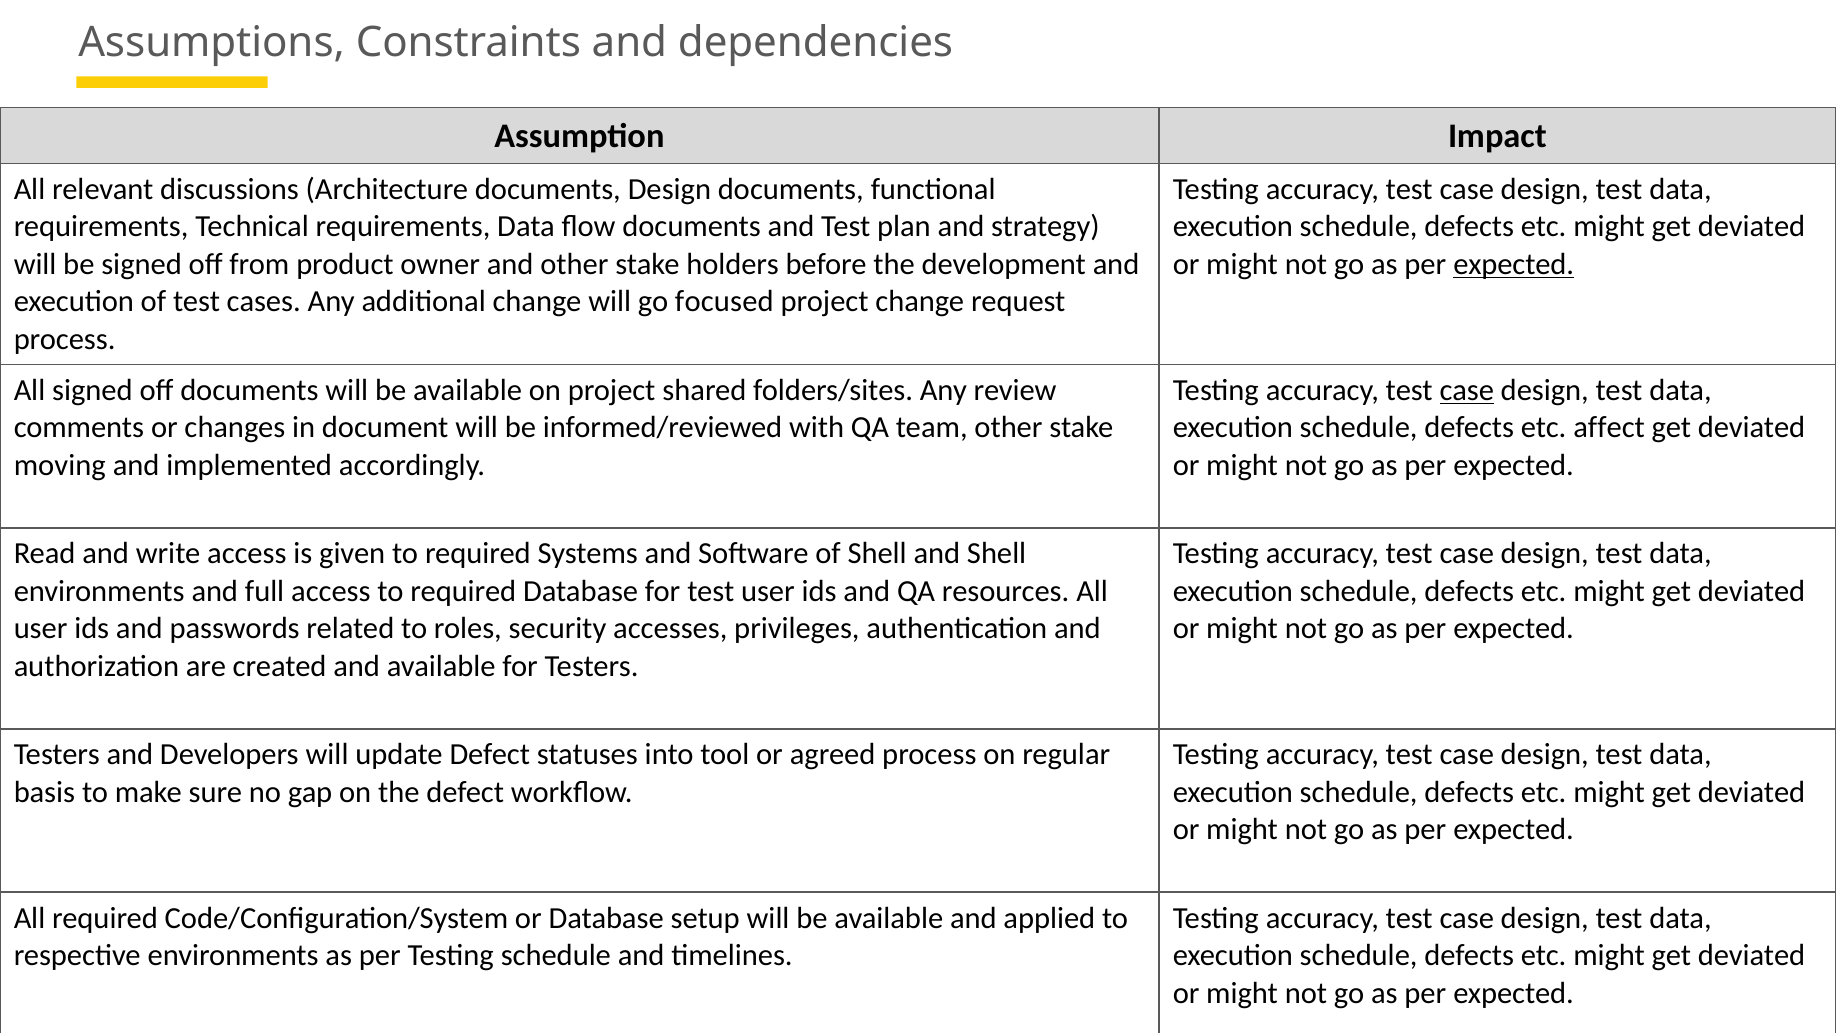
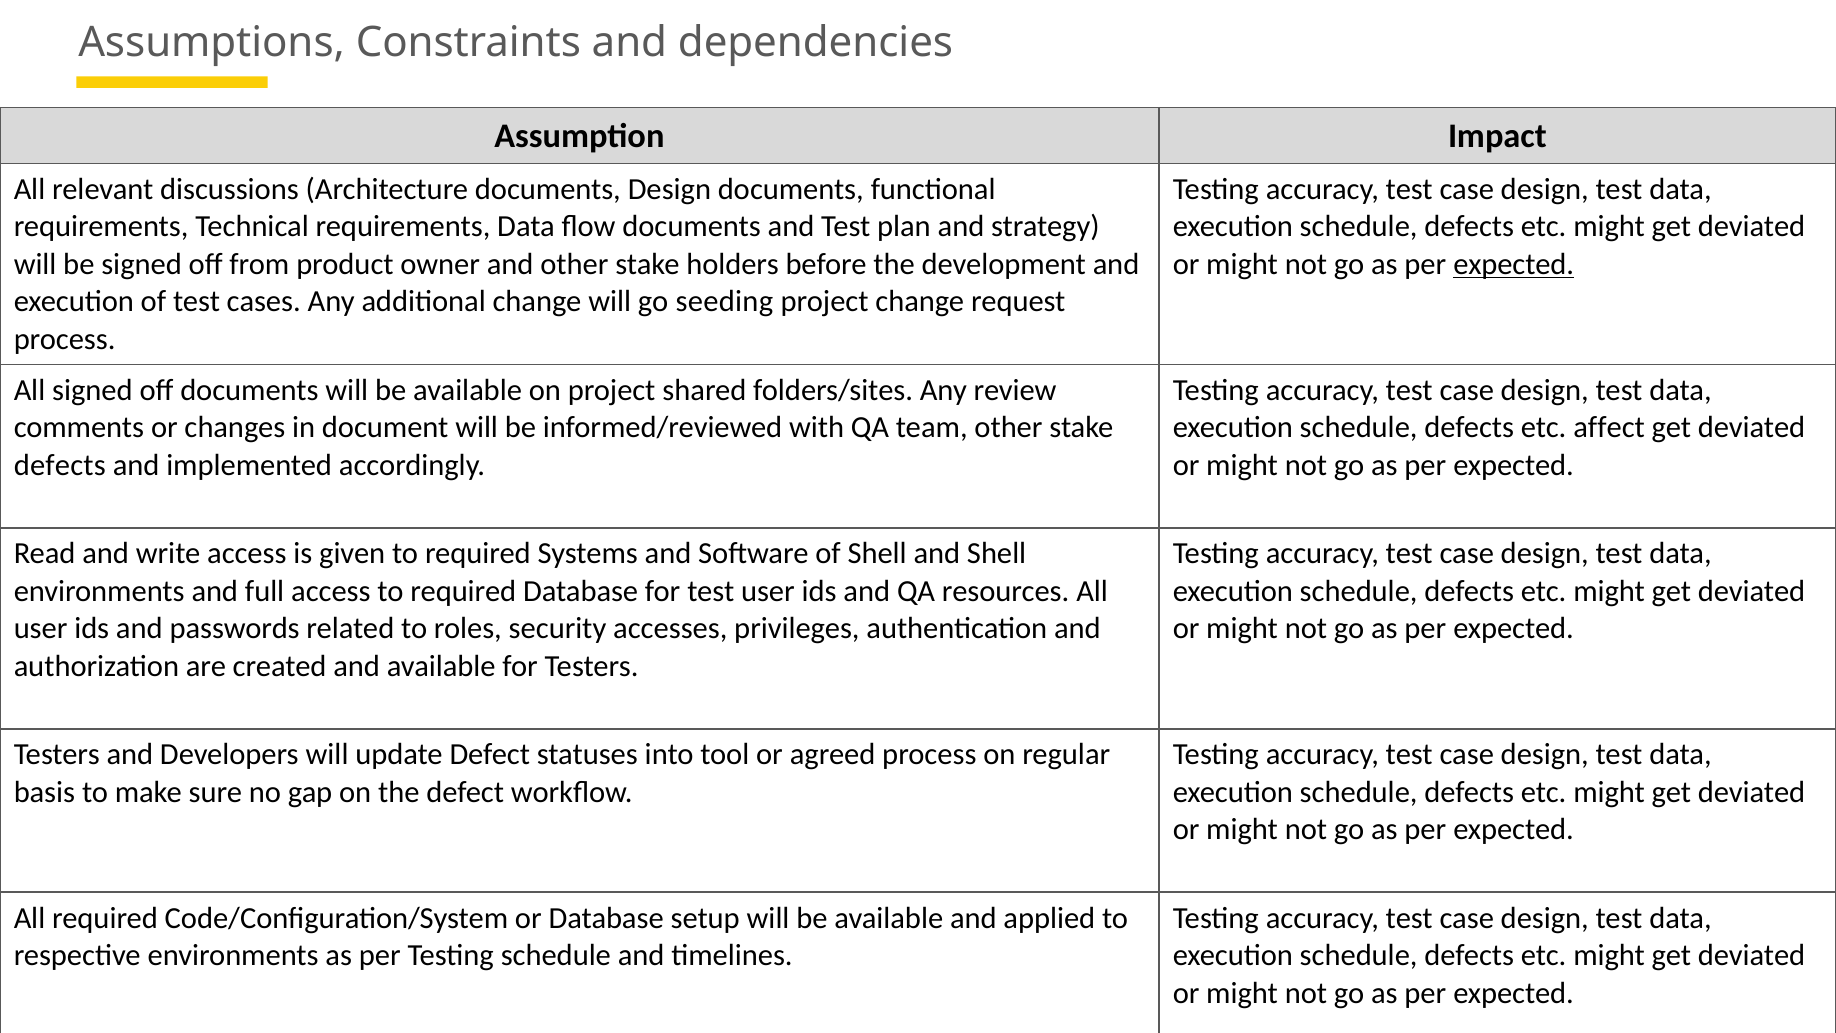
focused: focused -> seeding (724, 302)
case underline: present -> none (1467, 390)
moving: moving -> defects (60, 465)
